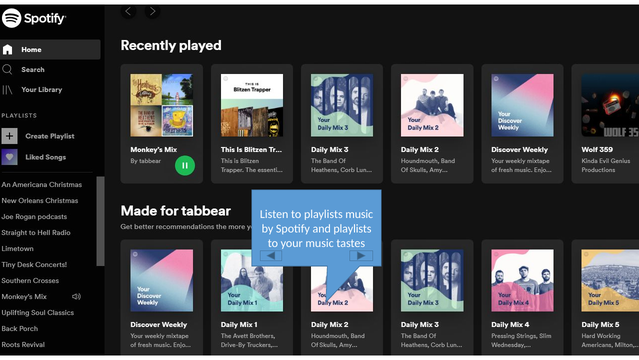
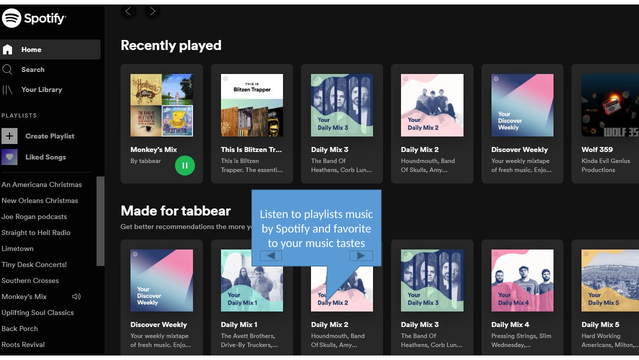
and playlists: playlists -> favorite (352, 228)
